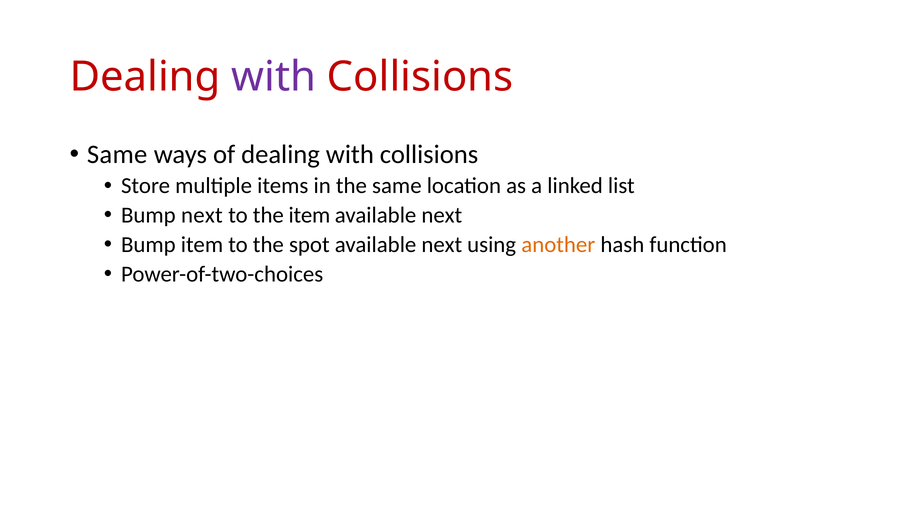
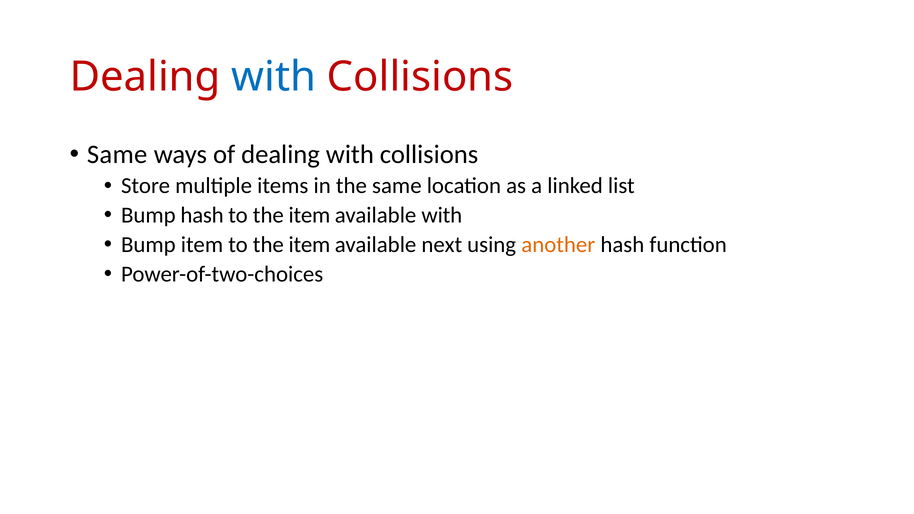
with colour: purple -> blue (274, 77)
Bump next: next -> hash (202, 215)
next: next -> with (442, 215)
item to the spot: spot -> item (309, 245)
